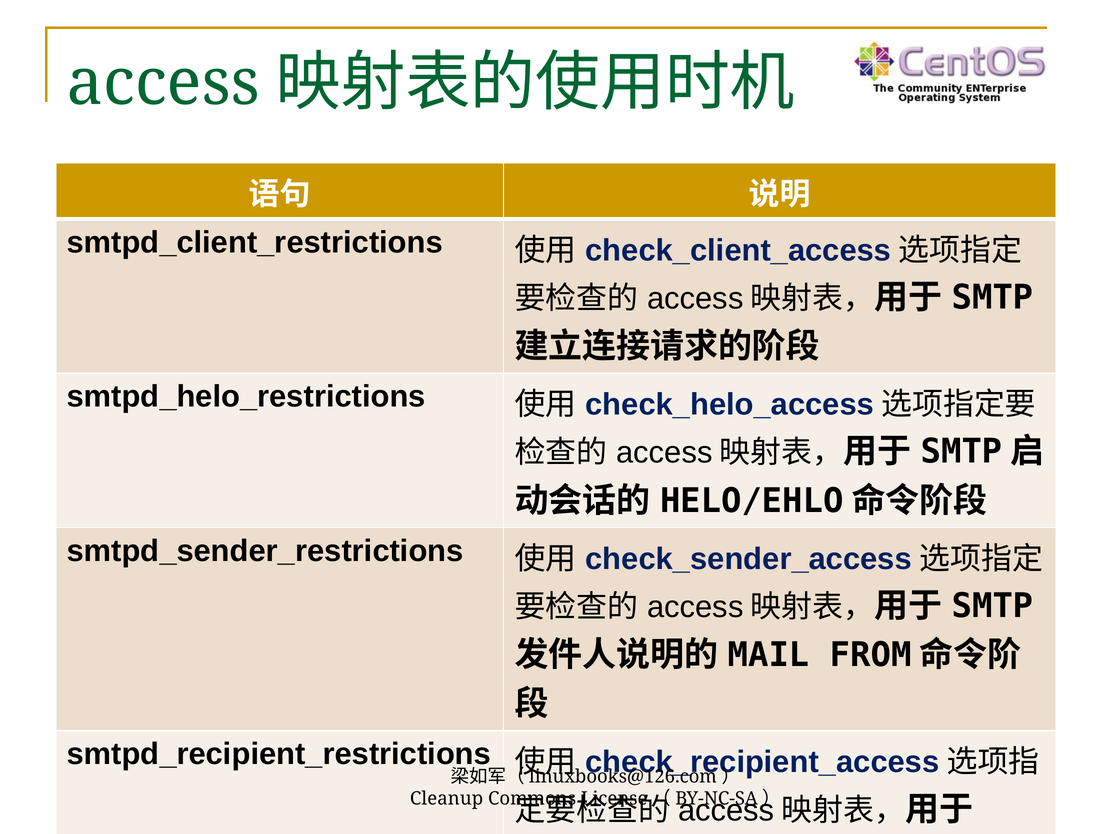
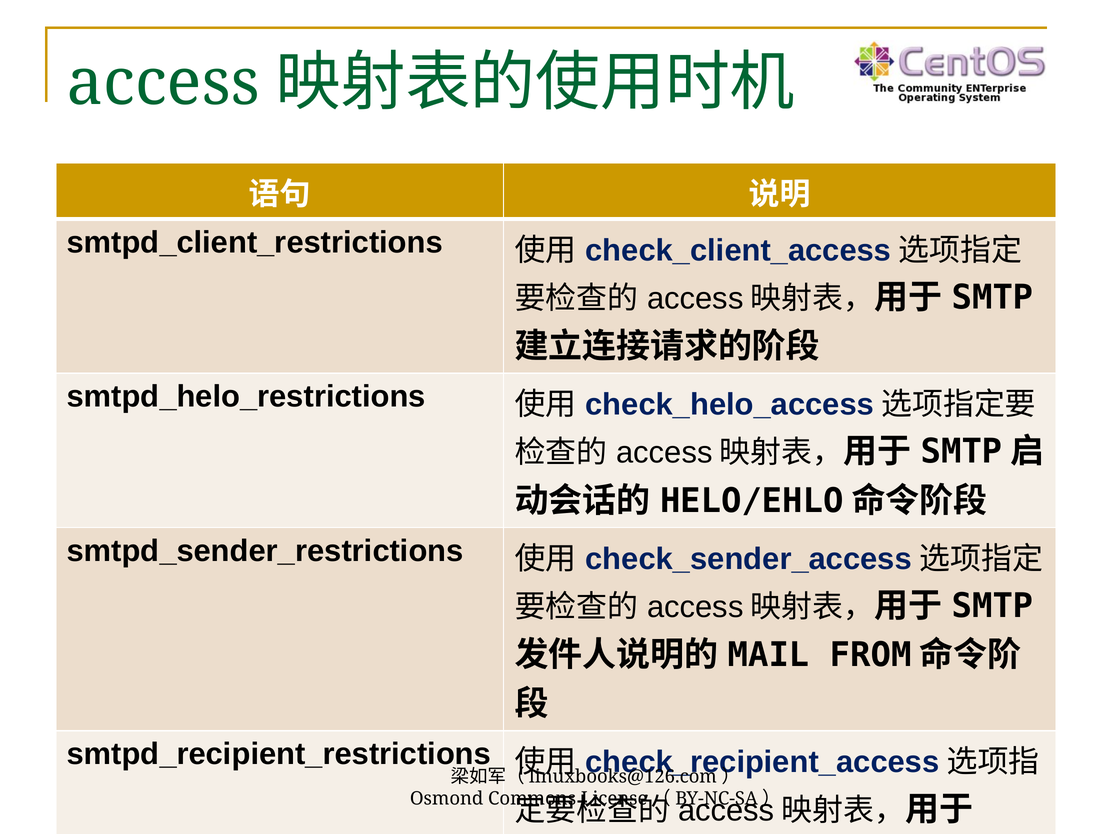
Cleanup: Cleanup -> Osmond (447, 799)
